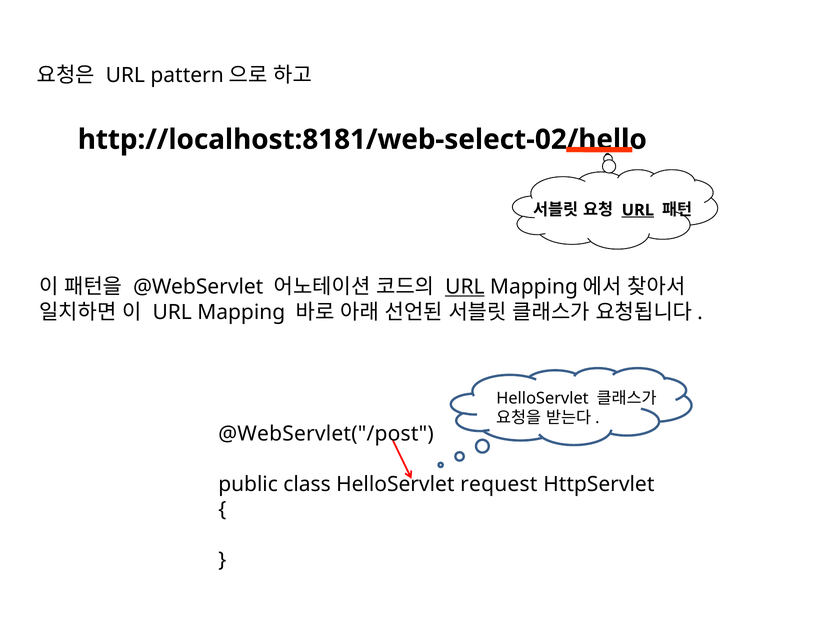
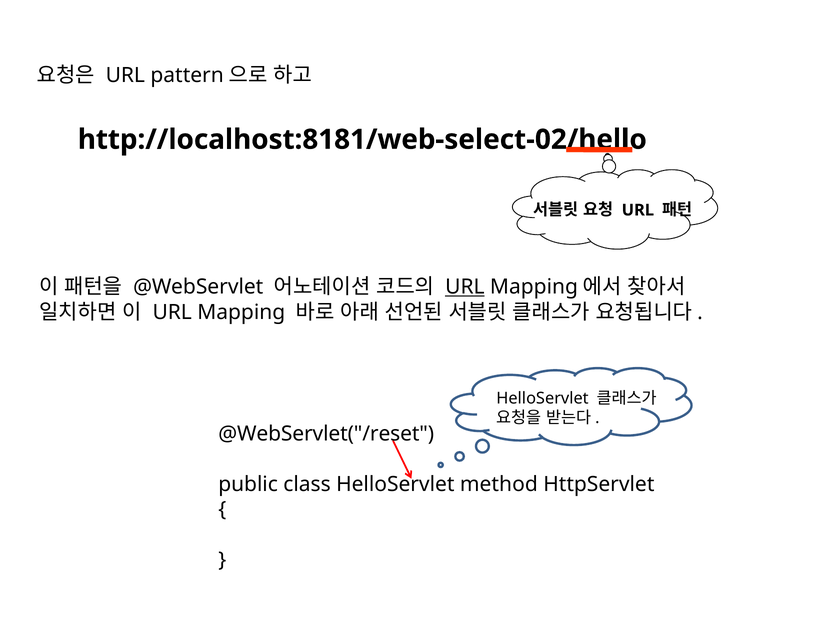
URL underline: present -> none (638, 210)
@WebServlet("/post: @WebServlet("/post -> @WebServlet("/reset (326, 434)
request: request -> method (499, 484)
